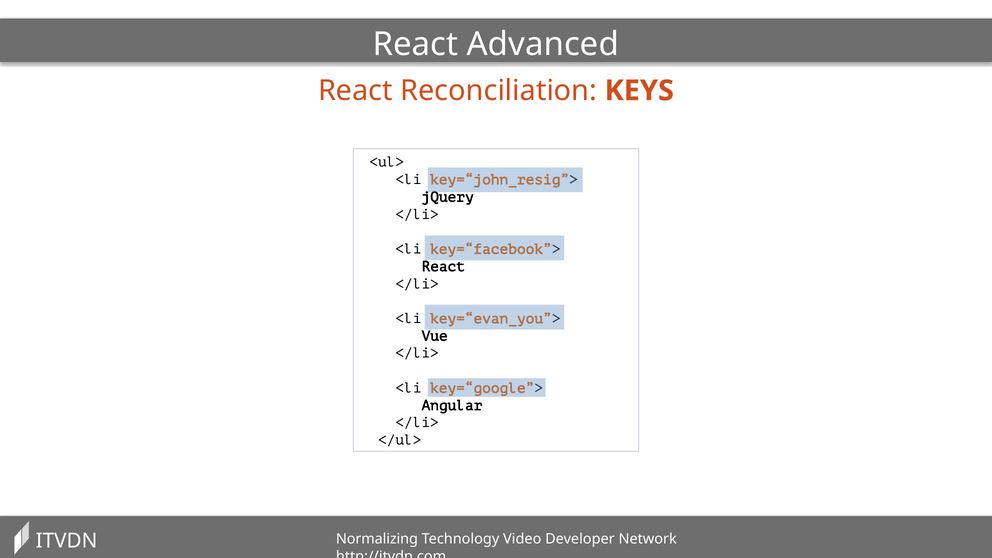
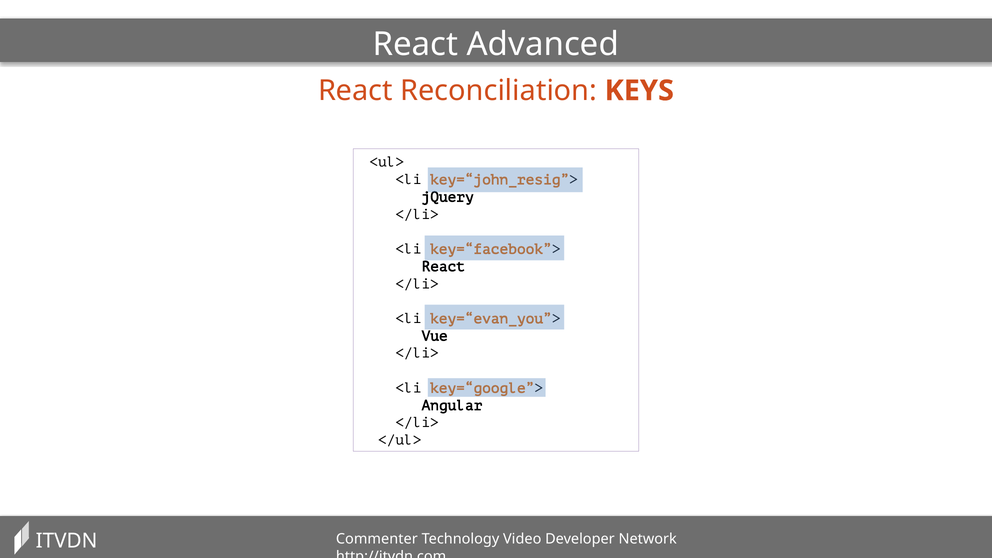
Normalizing: Normalizing -> Commenter (377, 539)
